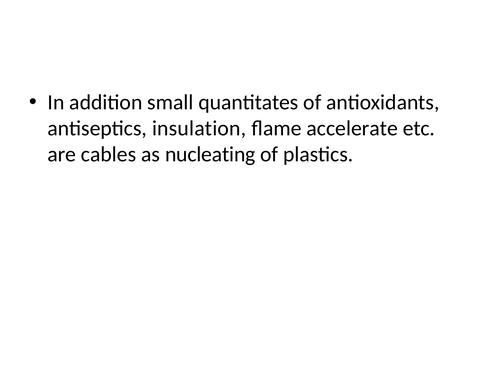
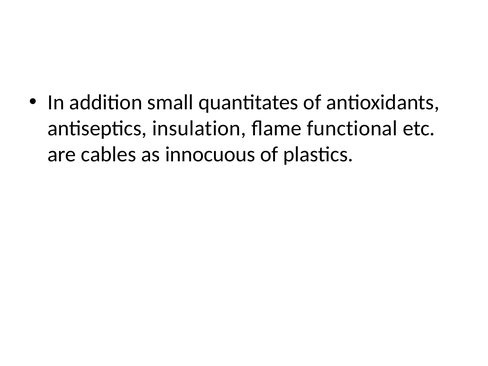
accelerate: accelerate -> functional (352, 128)
nucleating: nucleating -> innocuous (210, 154)
